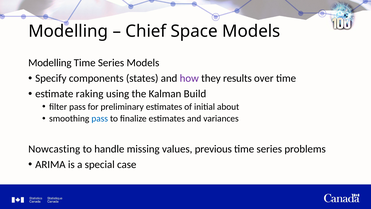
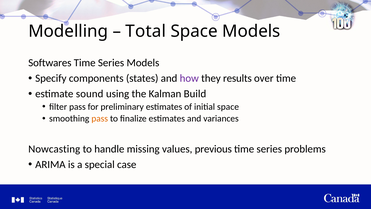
Chief: Chief -> Total (146, 31)
Modelling: Modelling -> Softwares (50, 63)
raking: raking -> sound (90, 94)
initial about: about -> space (228, 107)
pass colour: blue -> orange (100, 119)
